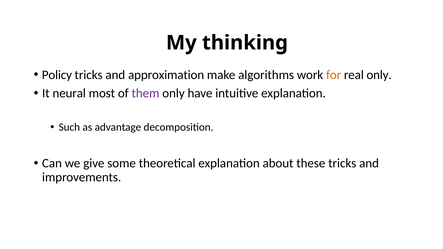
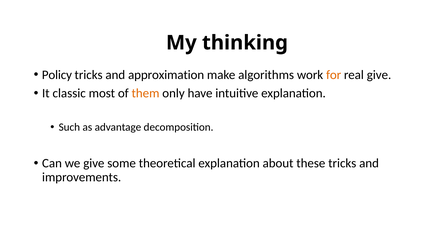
real only: only -> give (379, 75)
neural: neural -> classic (69, 93)
them colour: purple -> orange (146, 93)
